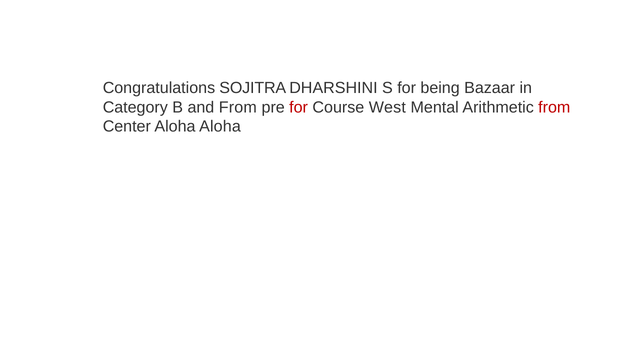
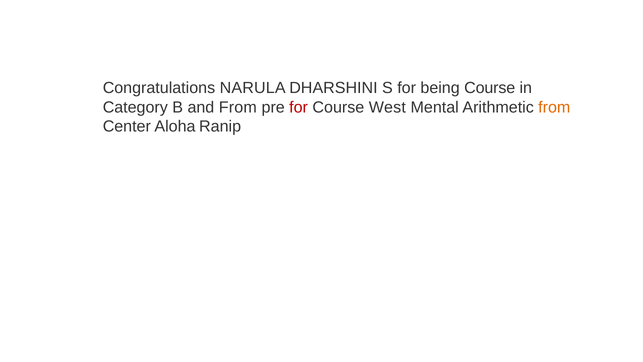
SOJITRA: SOJITRA -> NARULA (253, 88)
being Bazaar: Bazaar -> Course (490, 88)
from colour: red -> orange (554, 107)
Aloha Aloha: Aloha -> Ranip (220, 126)
